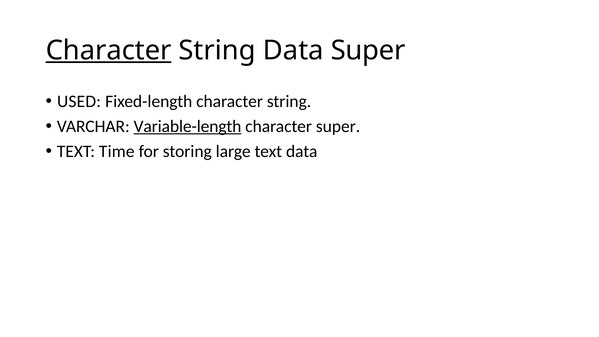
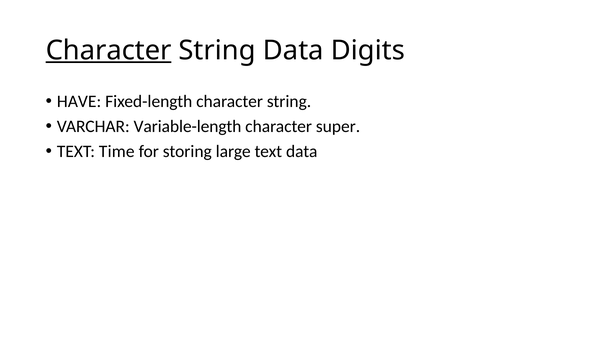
Data Super: Super -> Digits (368, 50)
USED: USED -> HAVE (79, 101)
Variable-length underline: present -> none (188, 126)
